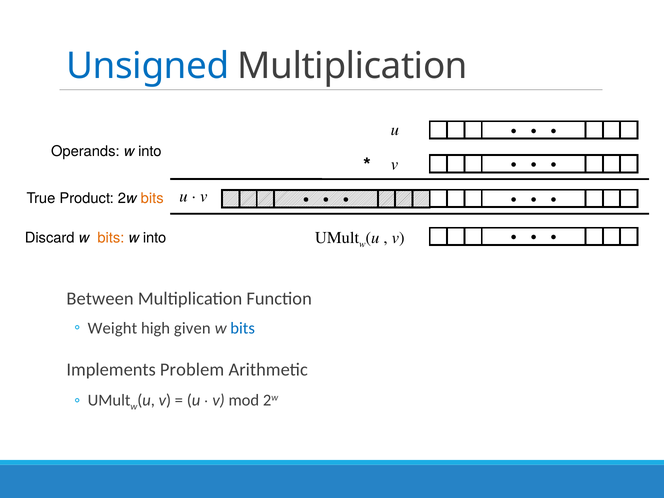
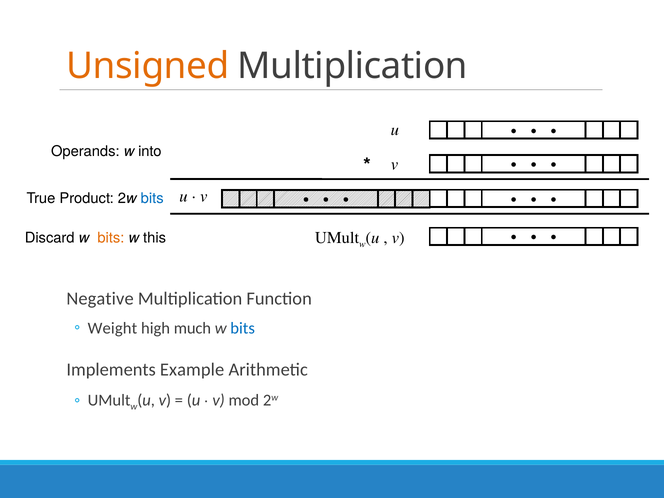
Unsigned colour: blue -> orange (148, 66)
bits colour: orange -> blue (152, 198)
into: into -> this (155, 238)
Between: Between -> Negative (100, 299)
given: given -> much (192, 328)
Problem: Problem -> Example (192, 370)
